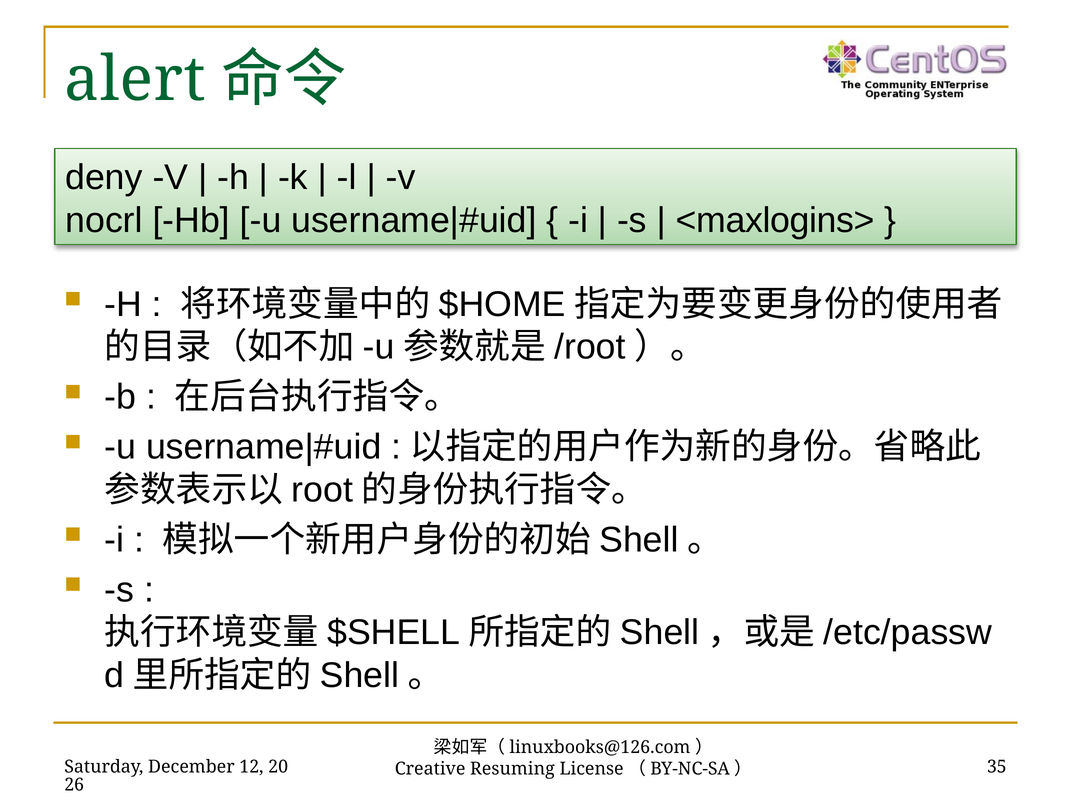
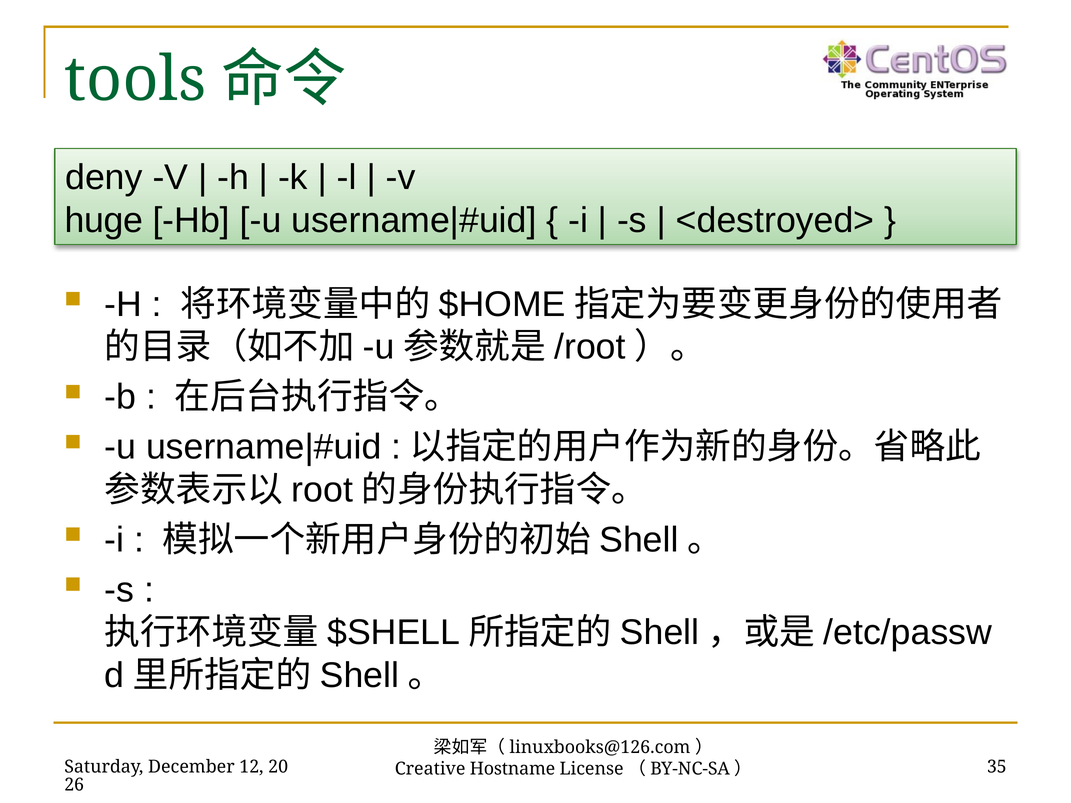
alert: alert -> tools (135, 80)
nocrl: nocrl -> huge (104, 221)
<maxlogins>: <maxlogins> -> <destroyed> (775, 221)
Resuming: Resuming -> Hostname (513, 769)
